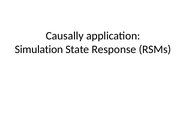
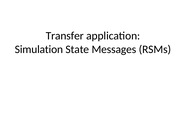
Causally: Causally -> Transfer (65, 36)
Response: Response -> Messages (114, 50)
